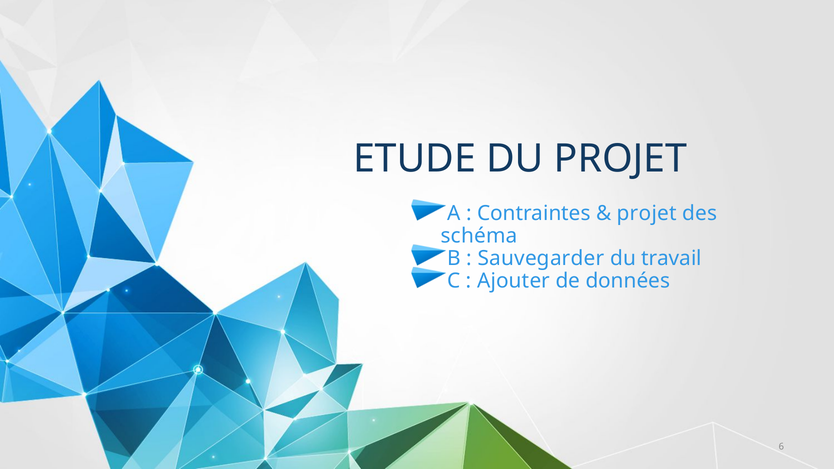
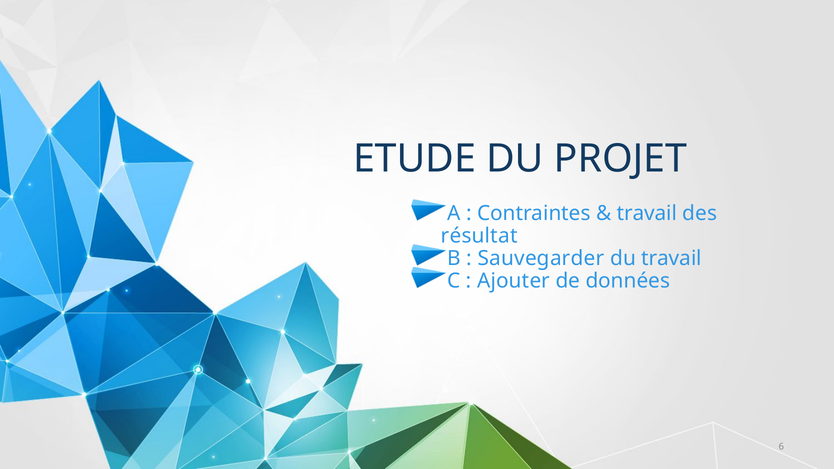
projet: projet -> travail (647, 214)
schéma: schéma -> résultat (479, 236)
